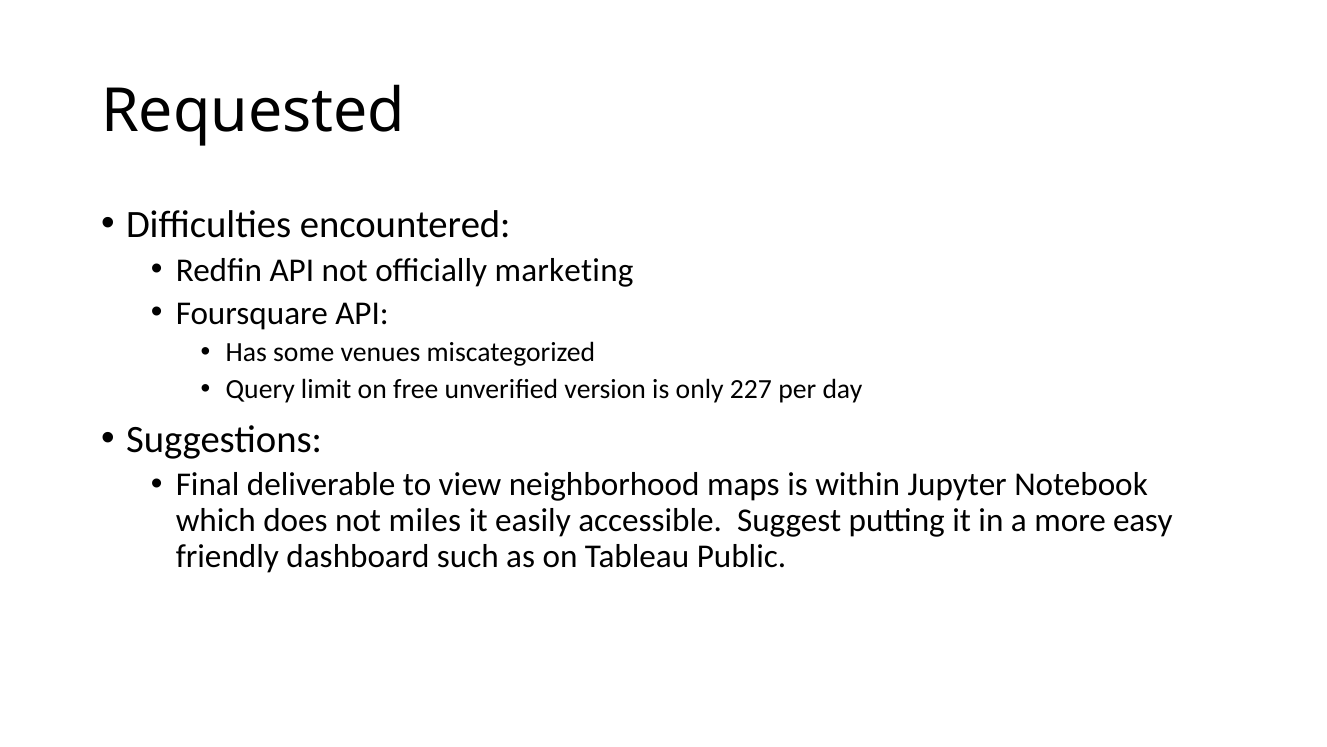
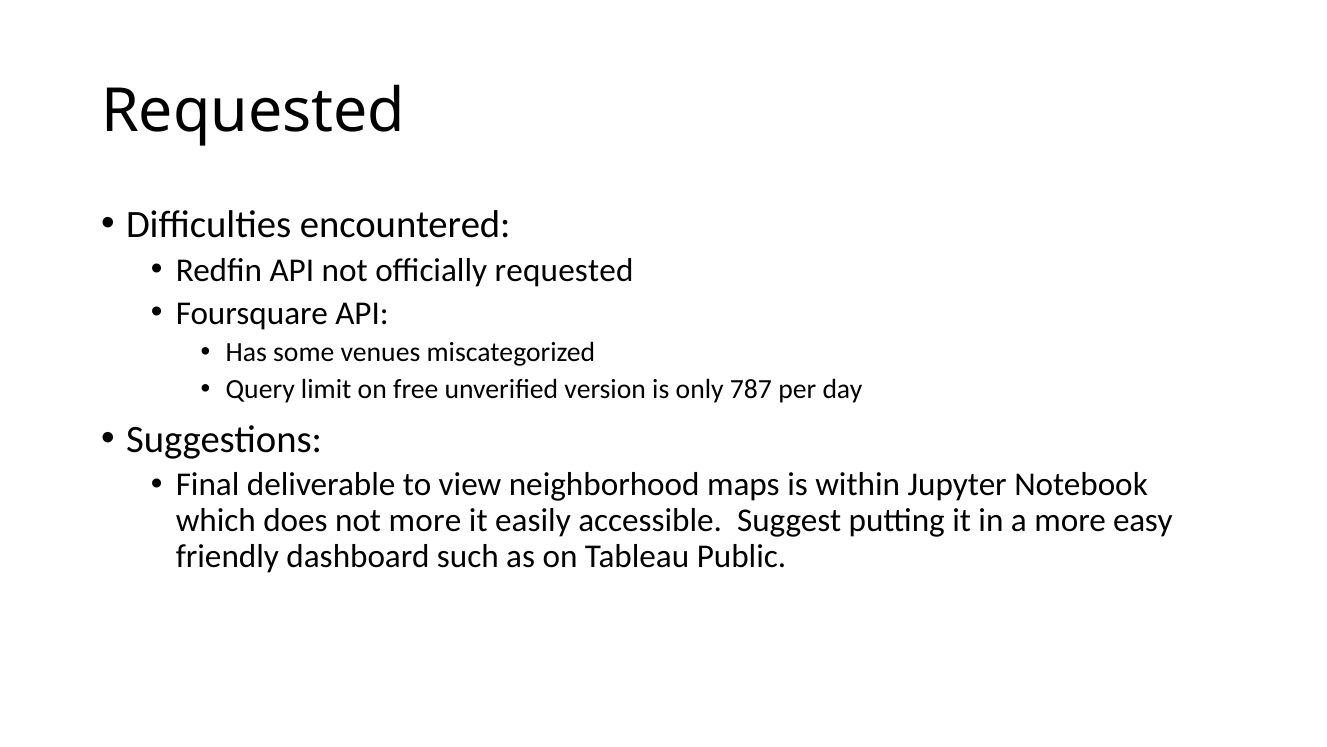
officially marketing: marketing -> requested (564, 270)
227: 227 -> 787 (751, 389)
not miles: miles -> more (425, 520)
